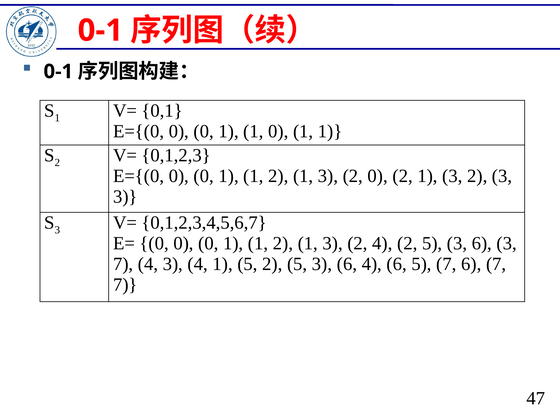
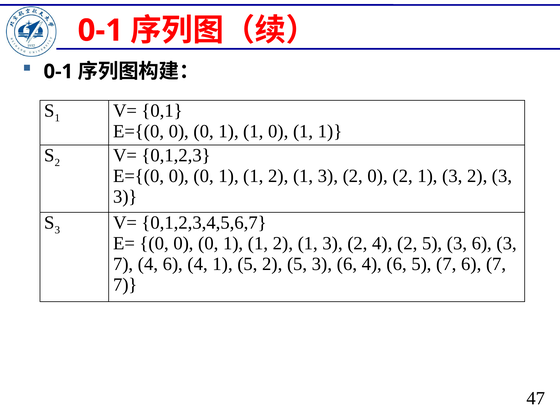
7 4 3: 3 -> 6 (173, 264)
